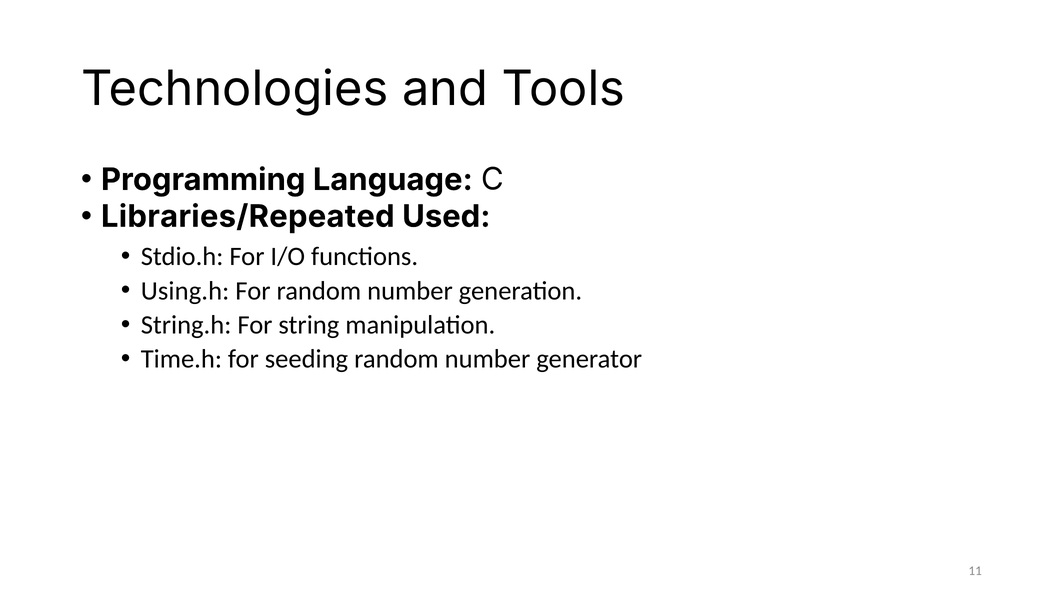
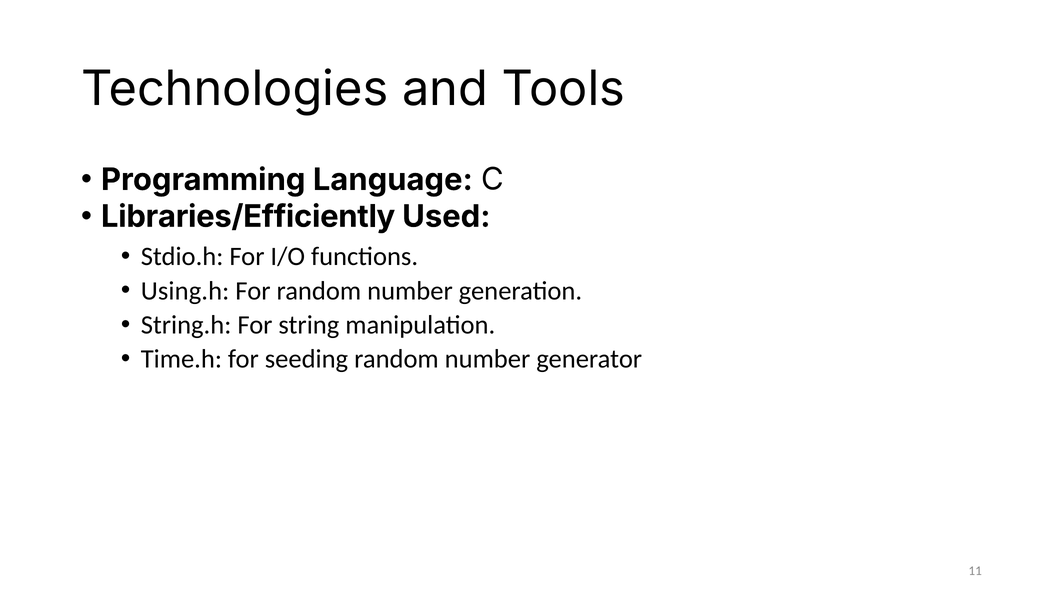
Libraries/Repeated: Libraries/Repeated -> Libraries/Efficiently (248, 217)
